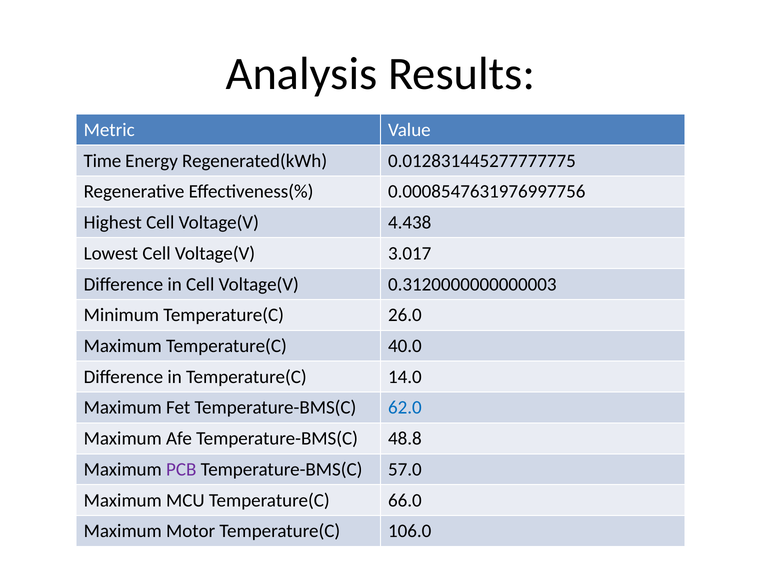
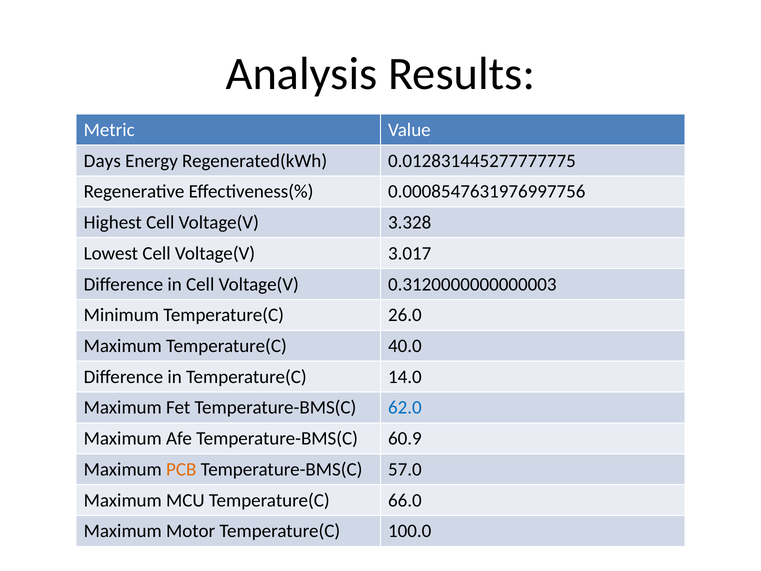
Time: Time -> Days (102, 161)
4.438: 4.438 -> 3.328 (410, 222)
48.8: 48.8 -> 60.9 (405, 438)
PCB colour: purple -> orange (181, 469)
106.0: 106.0 -> 100.0 (410, 531)
